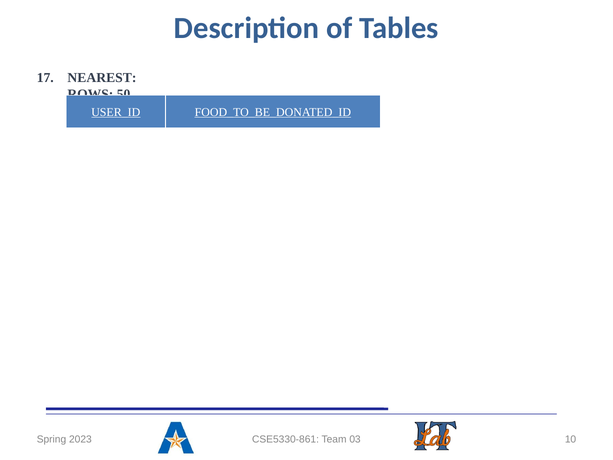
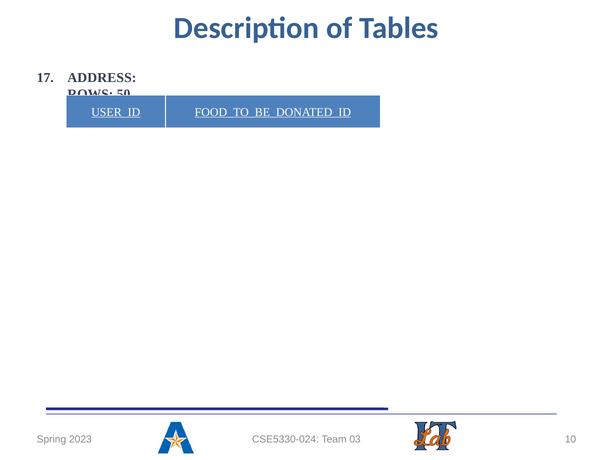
NEAREST: NEAREST -> ADDRESS (102, 78)
CSE5330-861: CSE5330-861 -> CSE5330-024 (286, 439)
